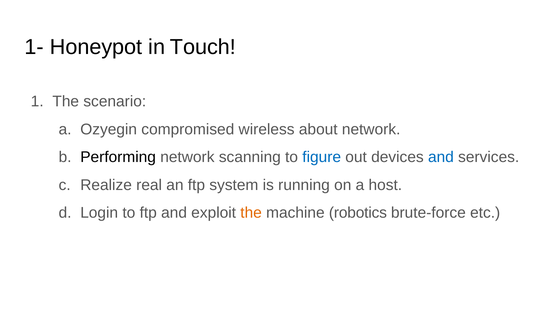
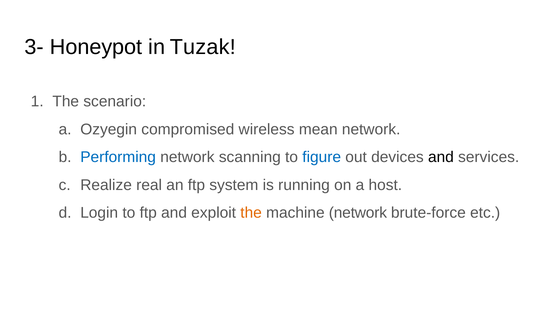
1-: 1- -> 3- (34, 47)
Touch: Touch -> Tuzak (203, 47)
about: about -> mean (318, 129)
Performing colour: black -> blue (118, 157)
and colour: blue -> black (441, 157)
machine robotics: robotics -> network (358, 213)
